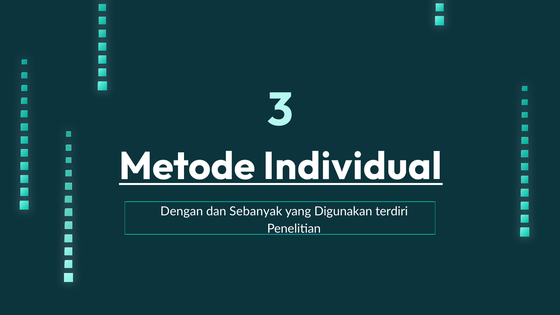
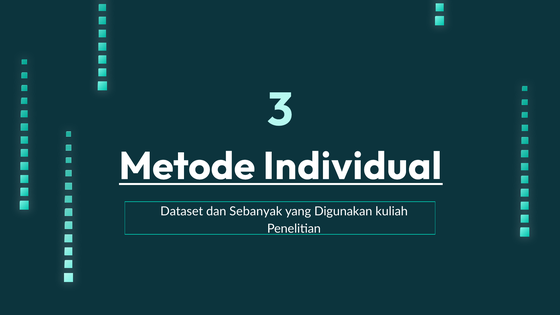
Dengan: Dengan -> Dataset (182, 211)
terdiri: terdiri -> kuliah (392, 211)
